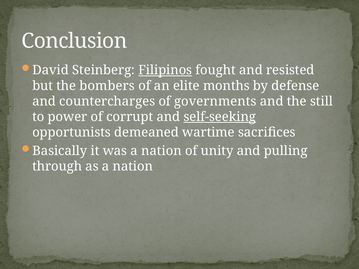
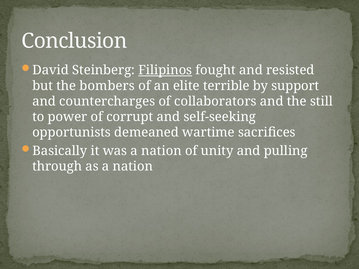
months: months -> terrible (226, 86)
defense: defense -> support (295, 86)
governments: governments -> collaborators (215, 101)
self-seeking underline: present -> none (220, 117)
